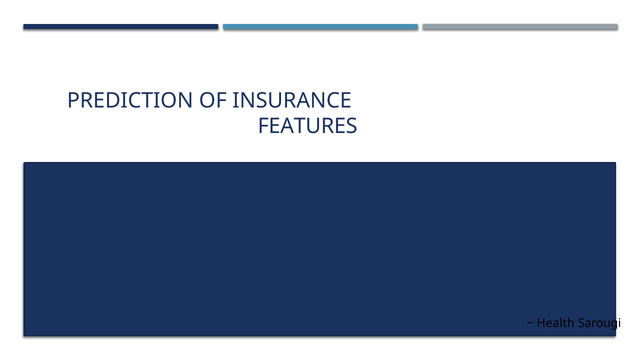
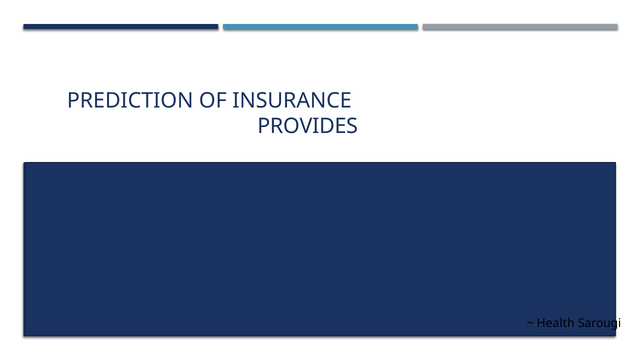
FEATURES: FEATURES -> PROVIDES (308, 126)
